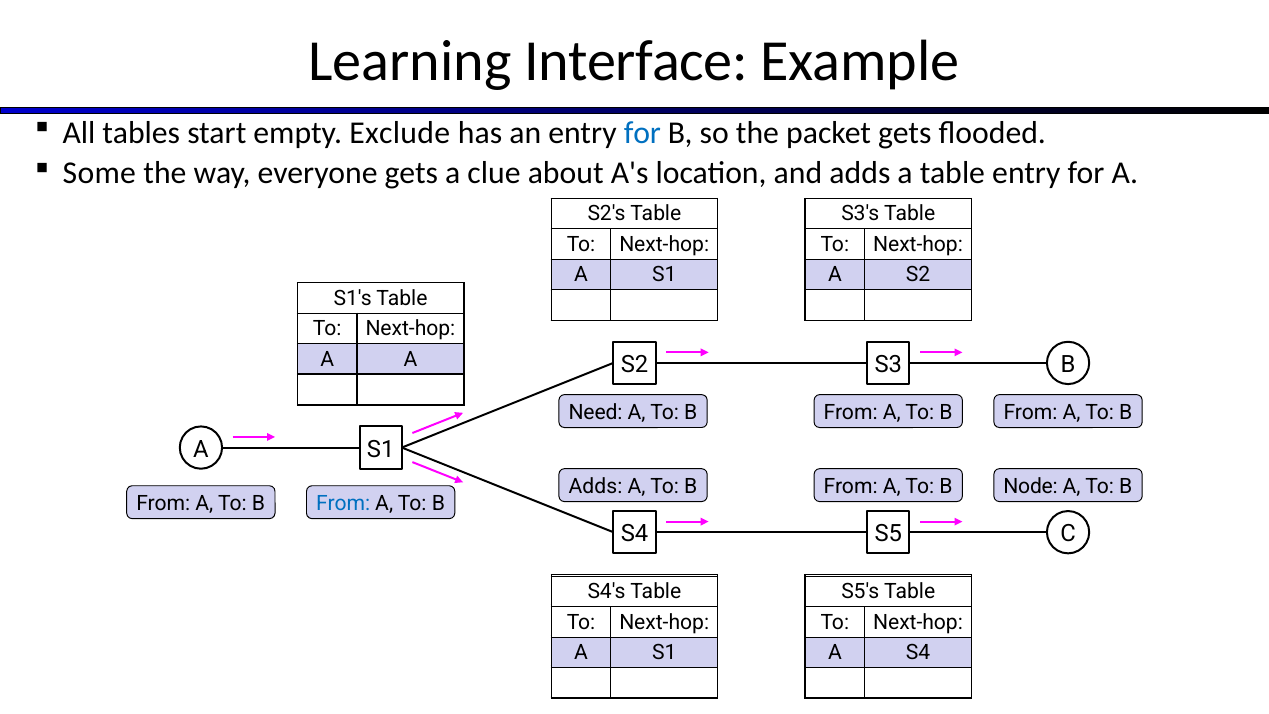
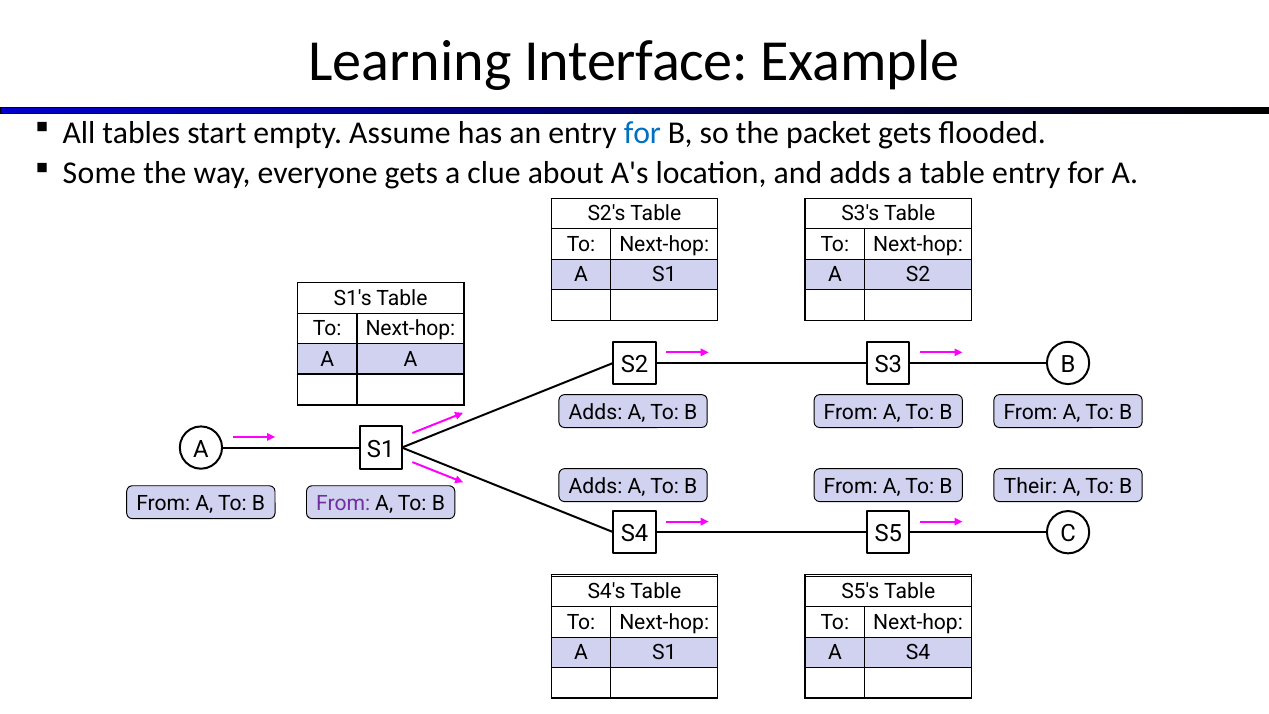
Exclude: Exclude -> Assume (400, 133)
Need: Need -> Adds (595, 412)
Node: Node -> Their (1030, 486)
From colour: blue -> purple (343, 504)
